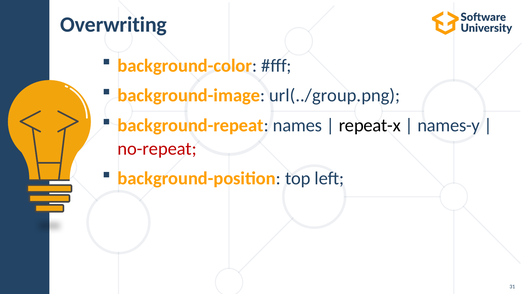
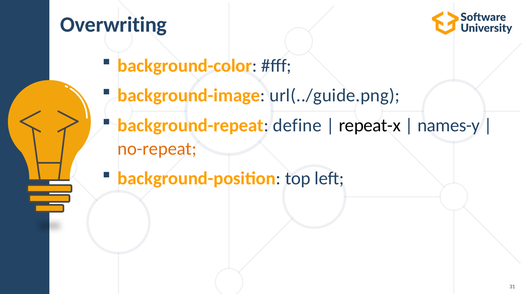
url(../group.png: url(../group.png -> url(../guide.png (335, 95)
names: names -> define (297, 125)
no-repeat colour: red -> orange (157, 148)
